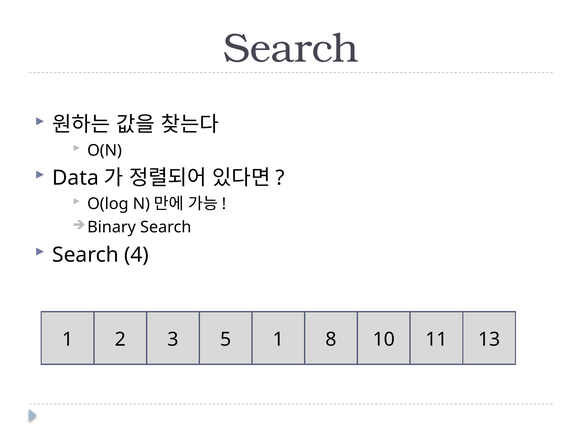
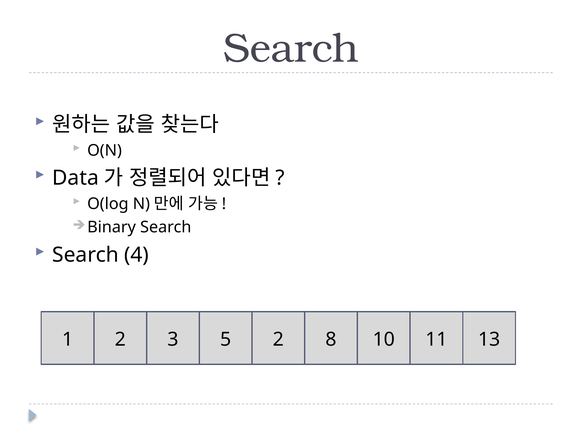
5 1: 1 -> 2 (278, 340)
